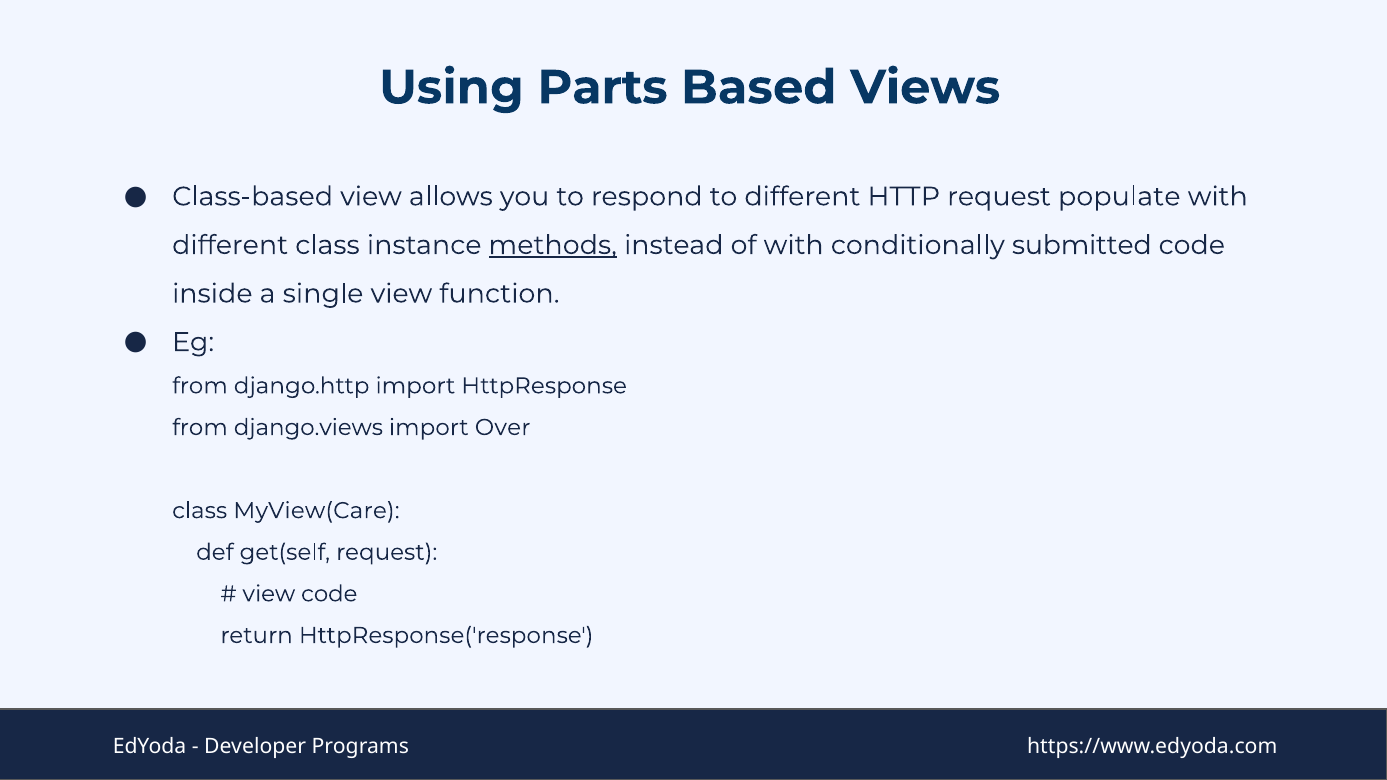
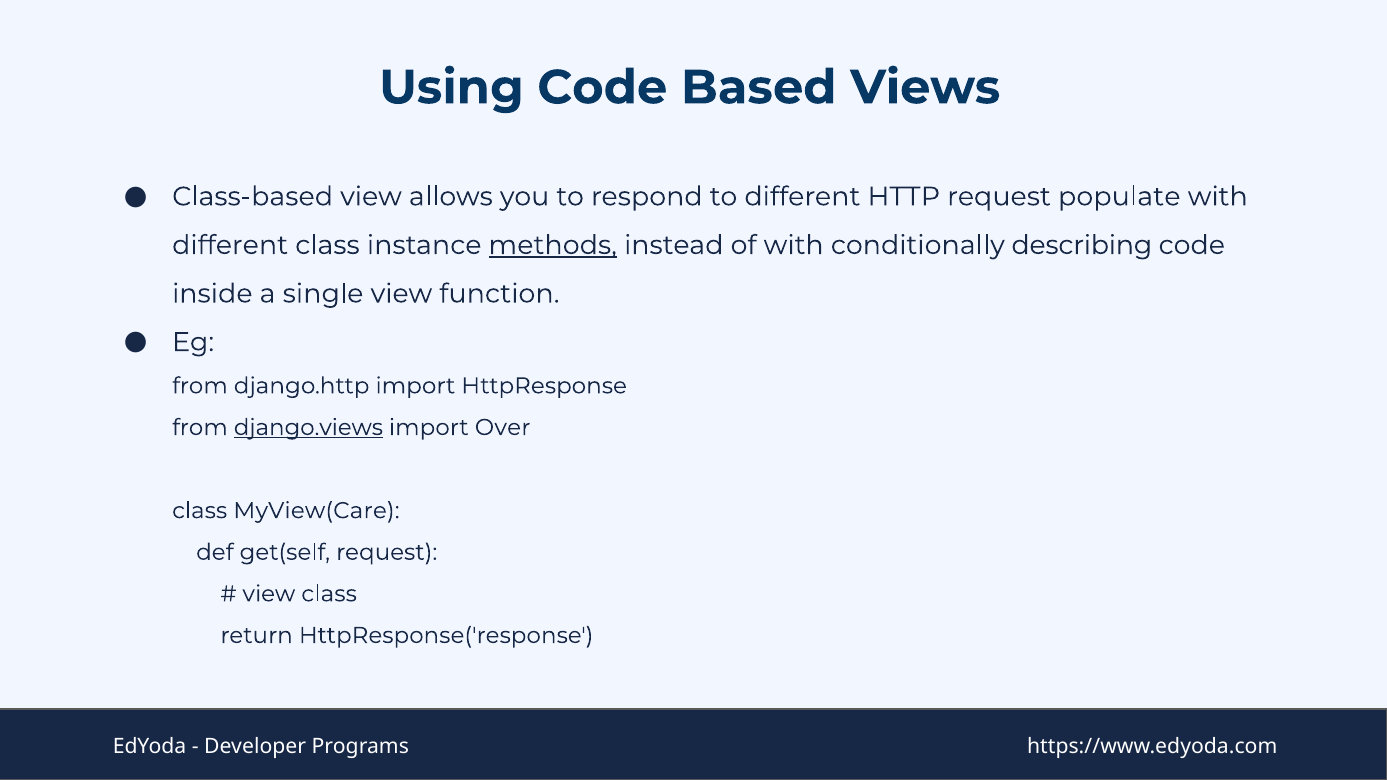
Using Parts: Parts -> Code (602, 88)
submitted: submitted -> describing (1082, 245)
django.views underline: none -> present (308, 428)
view code: code -> class (329, 594)
